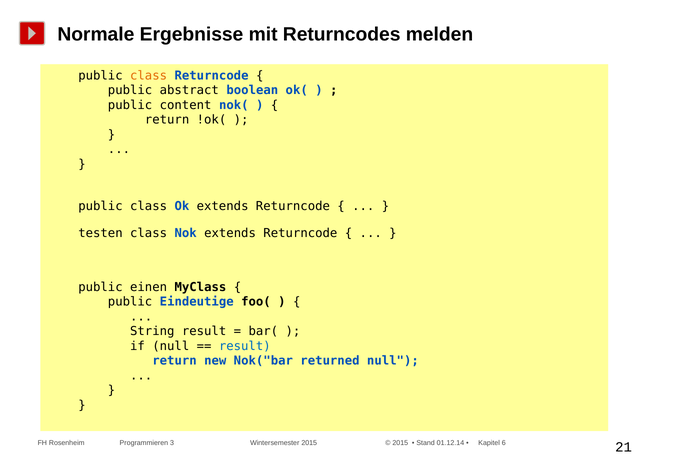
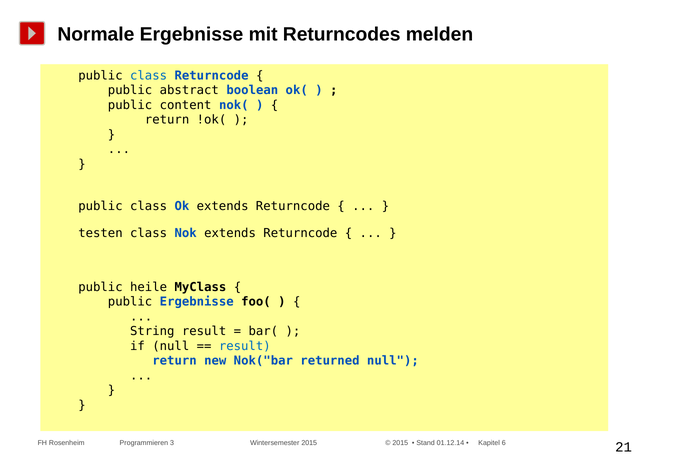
class colour: orange -> blue (149, 76)
einen: einen -> heile (149, 287)
public Eindeutige: Eindeutige -> Ergebnisse (197, 302)
